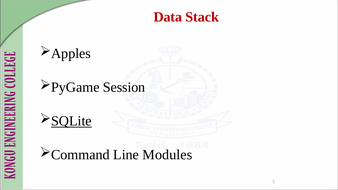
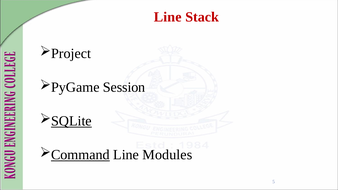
Data: Data -> Line (168, 17)
Apples: Apples -> Project (71, 54)
Command underline: none -> present (80, 155)
